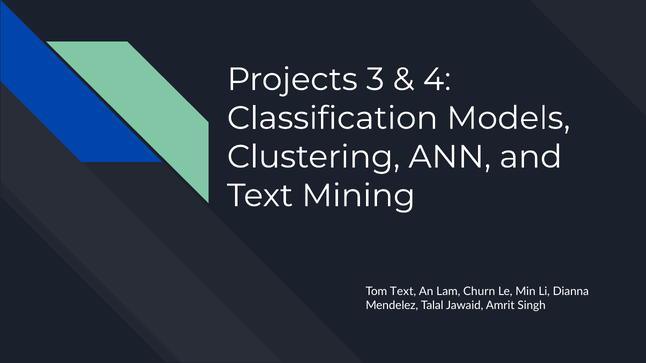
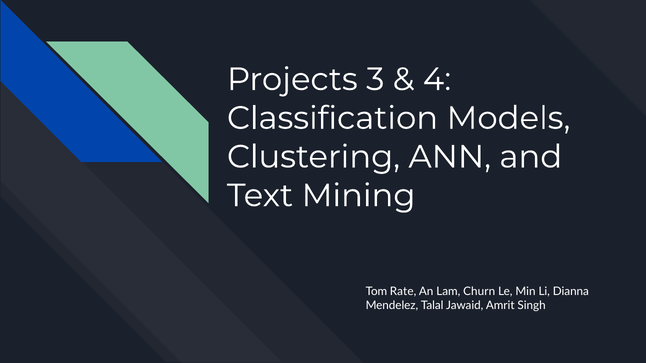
Tom Text: Text -> Rate (403, 292)
